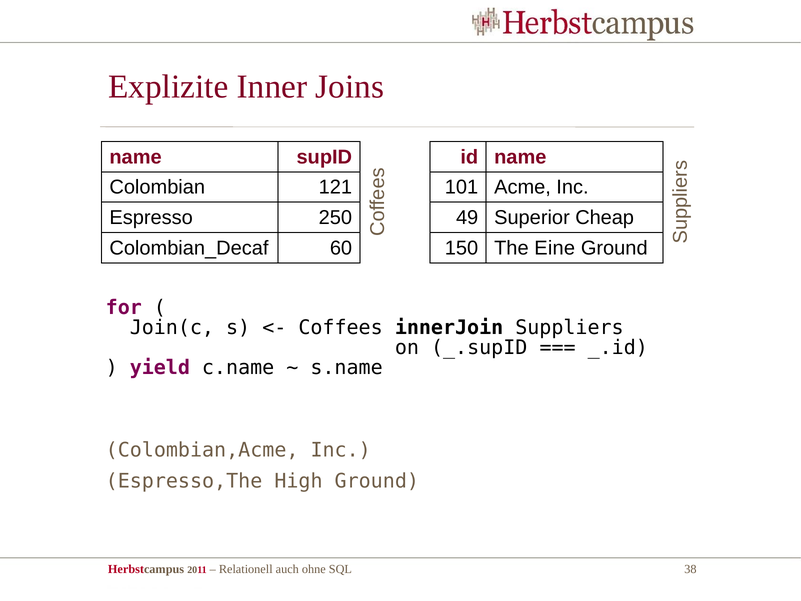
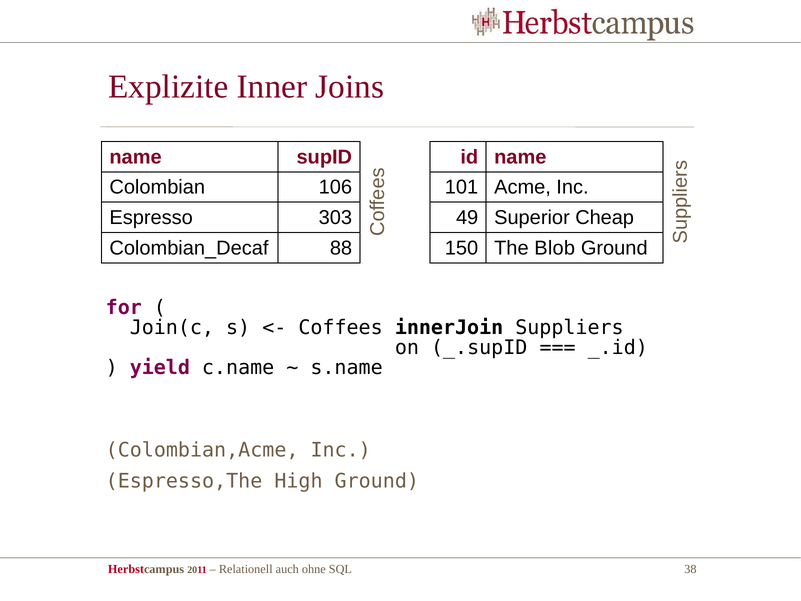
121: 121 -> 106 (335, 187)
250: 250 -> 303 (335, 218)
60: 60 -> 88 (341, 248)
Eine: Eine -> Blob (555, 248)
